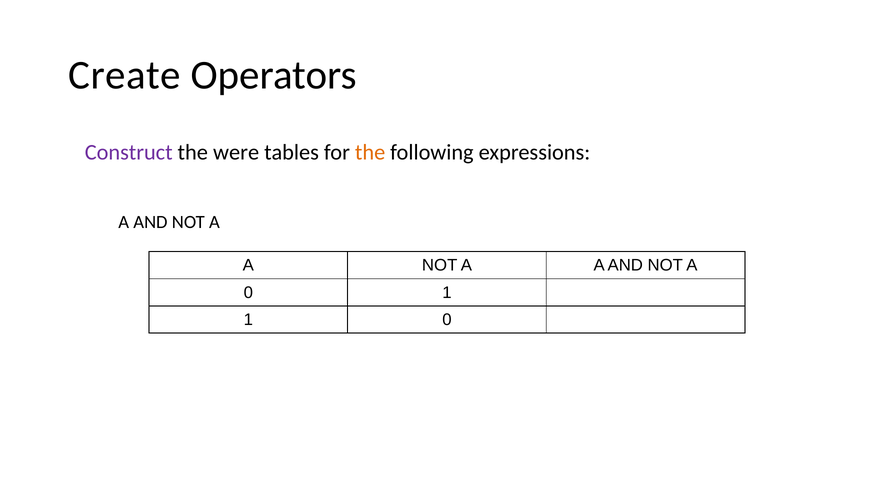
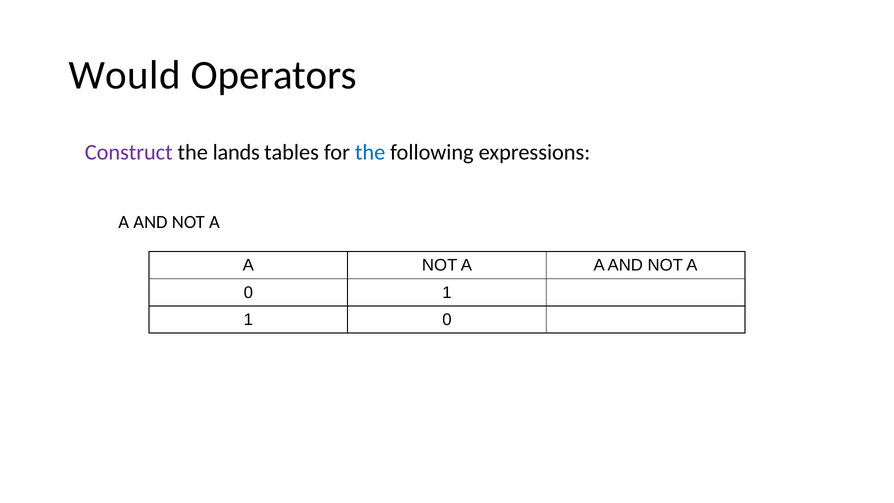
Create: Create -> Would (125, 75)
were: were -> lands (236, 152)
the colour: orange -> blue (370, 152)
